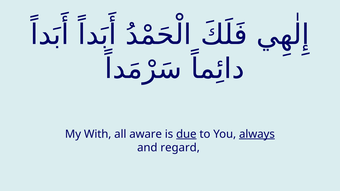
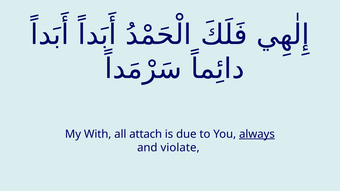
aware: aware -> attach (146, 134)
due underline: present -> none (186, 134)
regard: regard -> violate (180, 148)
